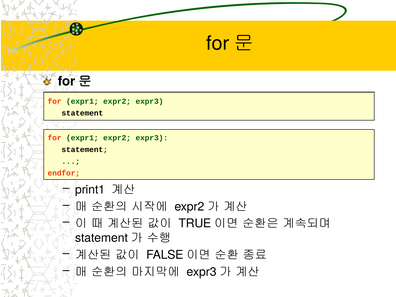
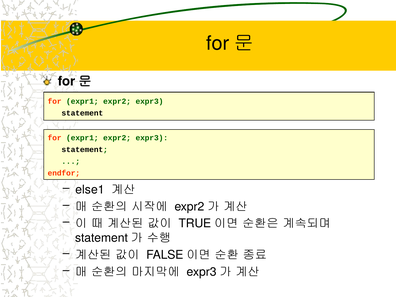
print1: print1 -> else1 (90, 190)
